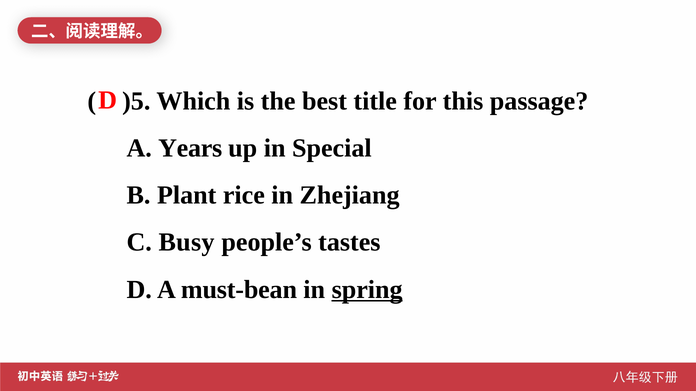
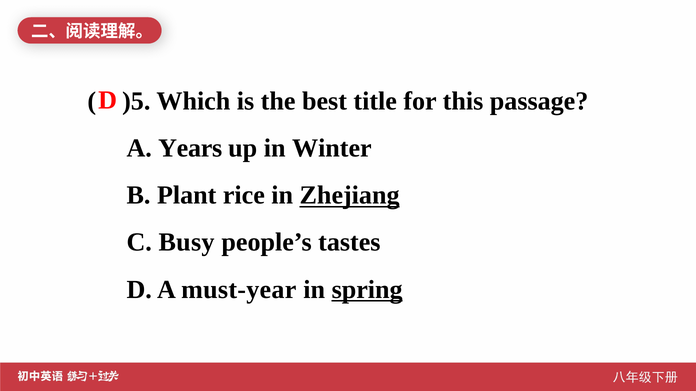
Special: Special -> Winter (332, 148)
Zhejiang underline: none -> present (350, 196)
must-bean: must-bean -> must-year (239, 290)
